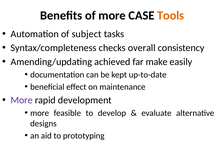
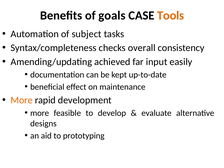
of more: more -> goals (112, 15)
make: make -> input (157, 62)
More colour: purple -> orange (22, 100)
